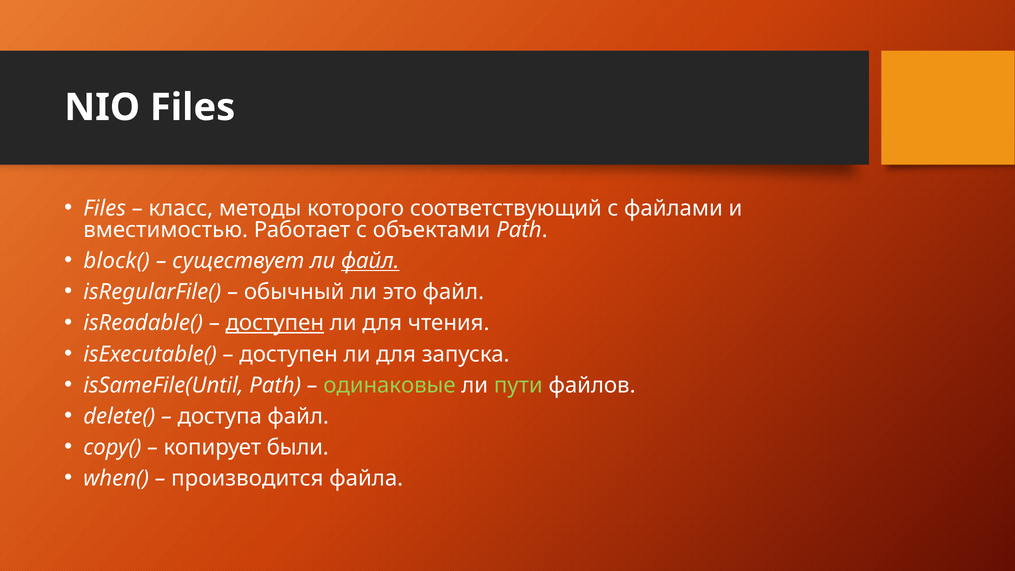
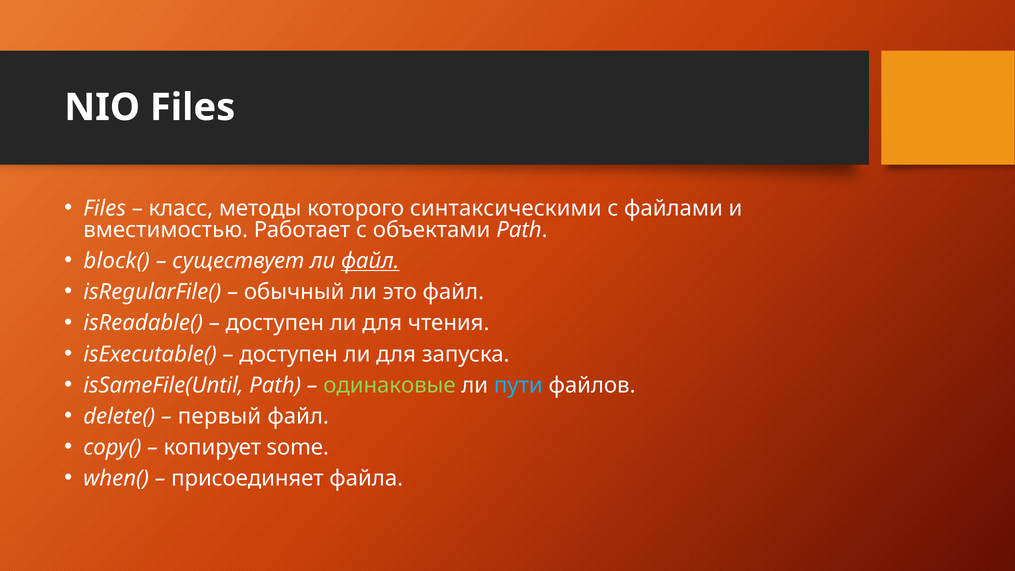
соответствующий: соответствующий -> синтаксическими (506, 208)
доступен underline: present -> none (275, 323)
пути colour: light green -> light blue (518, 385)
доступа: доступа -> первый (220, 416)
были: были -> some (298, 447)
производится: производится -> присоединяет (247, 478)
